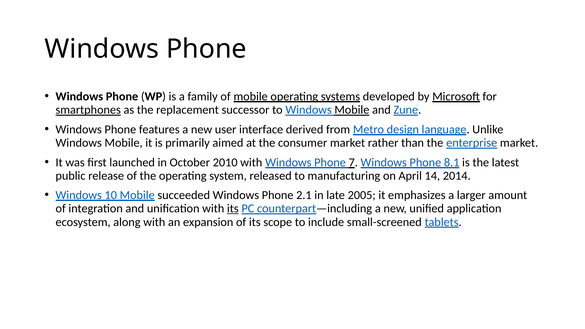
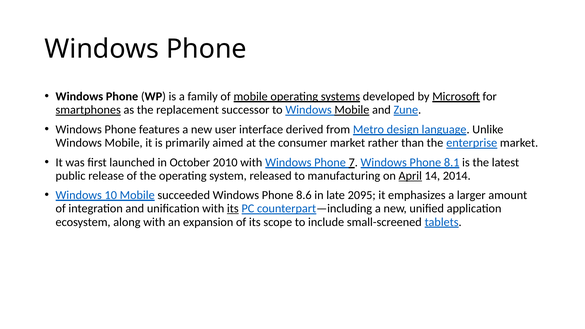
April underline: none -> present (410, 176)
2.1: 2.1 -> 8.6 (304, 195)
2005: 2005 -> 2095 (362, 195)
